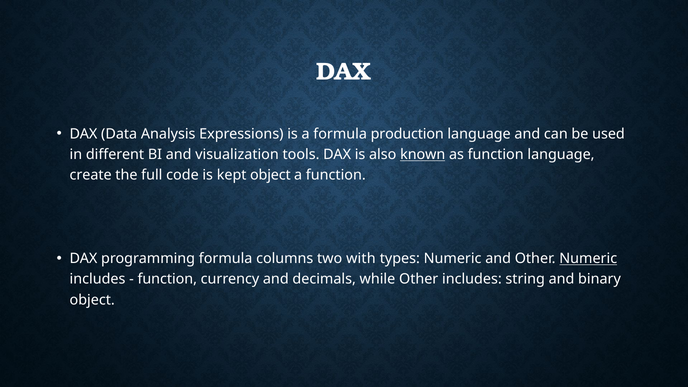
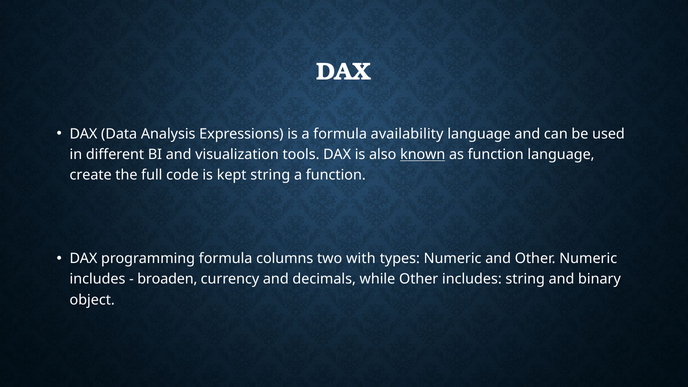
production: production -> availability (407, 134)
kept object: object -> string (270, 175)
Numeric underline: present -> none (588, 259)
function: function -> broaden (167, 279)
